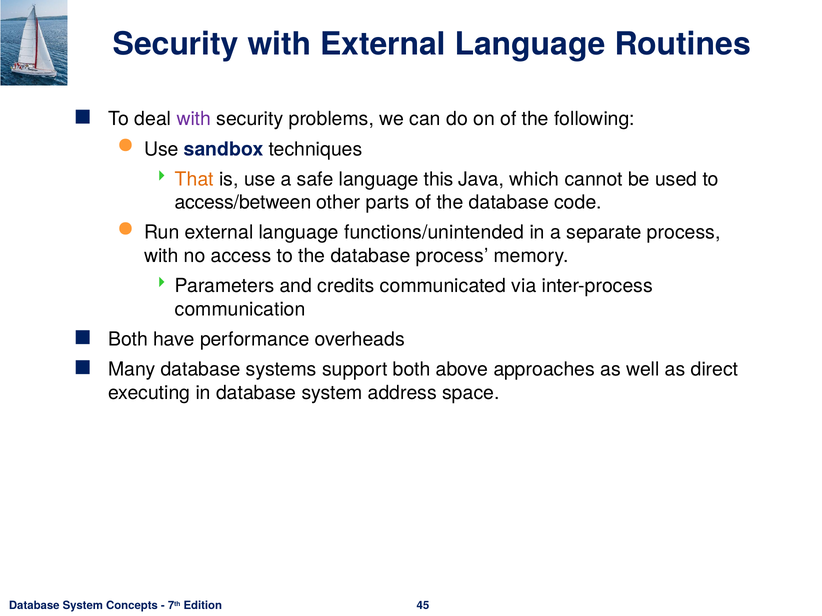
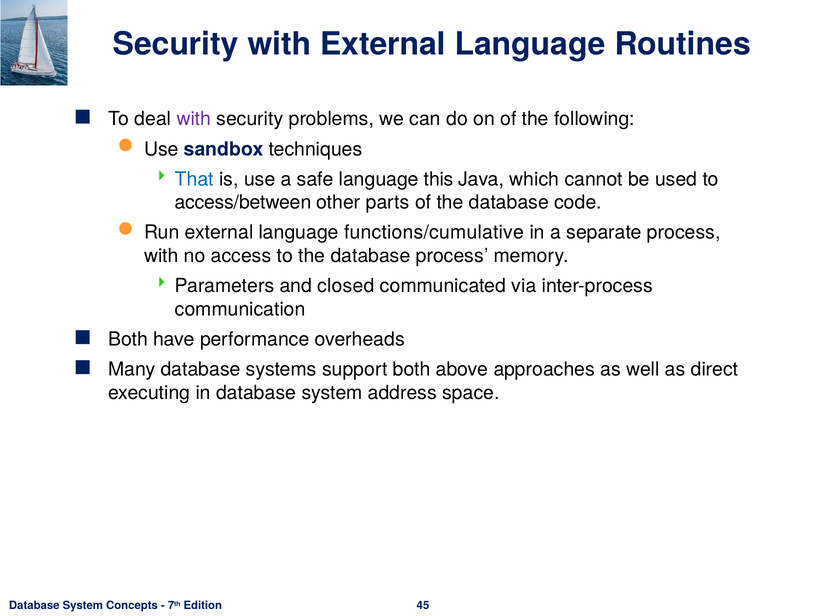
That colour: orange -> blue (194, 179)
functions/unintended: functions/unintended -> functions/cumulative (434, 233)
credits: credits -> closed (346, 286)
